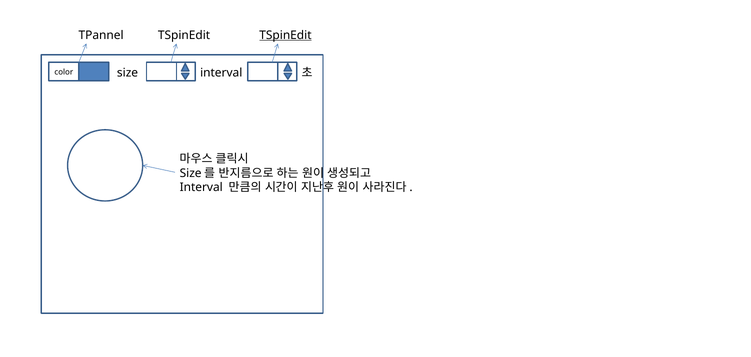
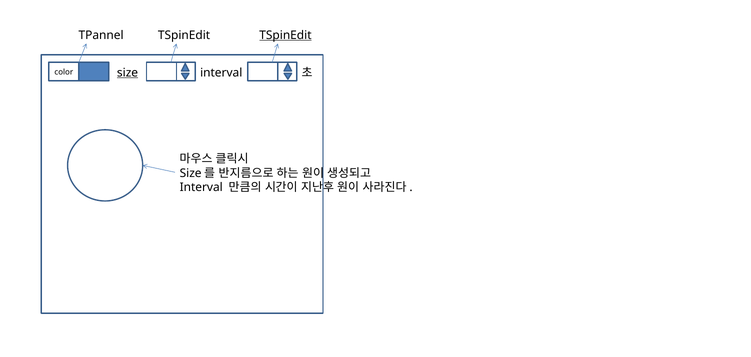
size underline: none -> present (128, 73)
